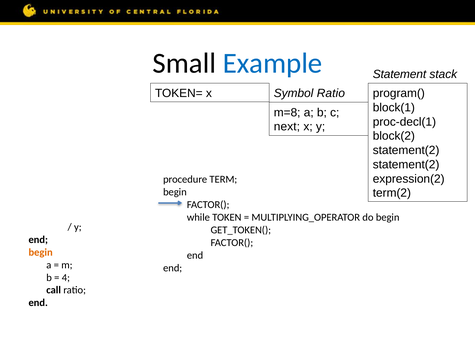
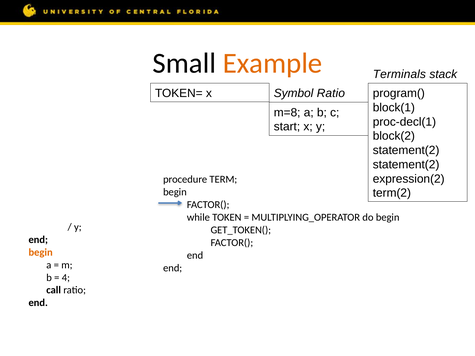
Example colour: blue -> orange (273, 63)
Statement: Statement -> Terminals (399, 74)
next: next -> start (287, 127)
